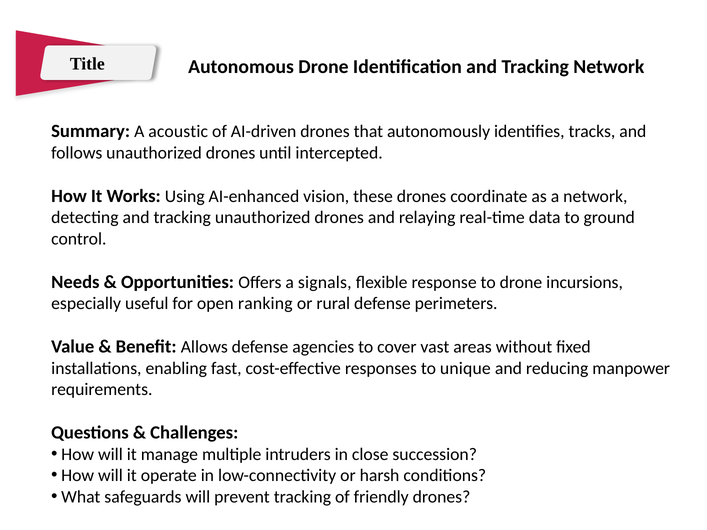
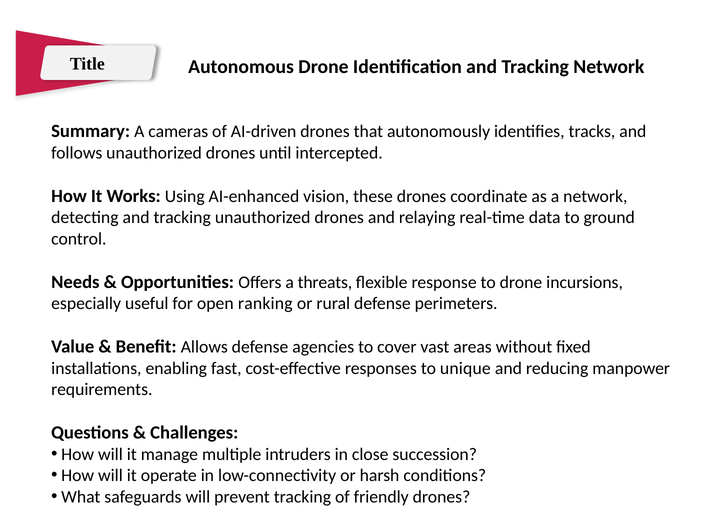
acoustic: acoustic -> cameras (178, 132)
signals: signals -> threats (325, 282)
